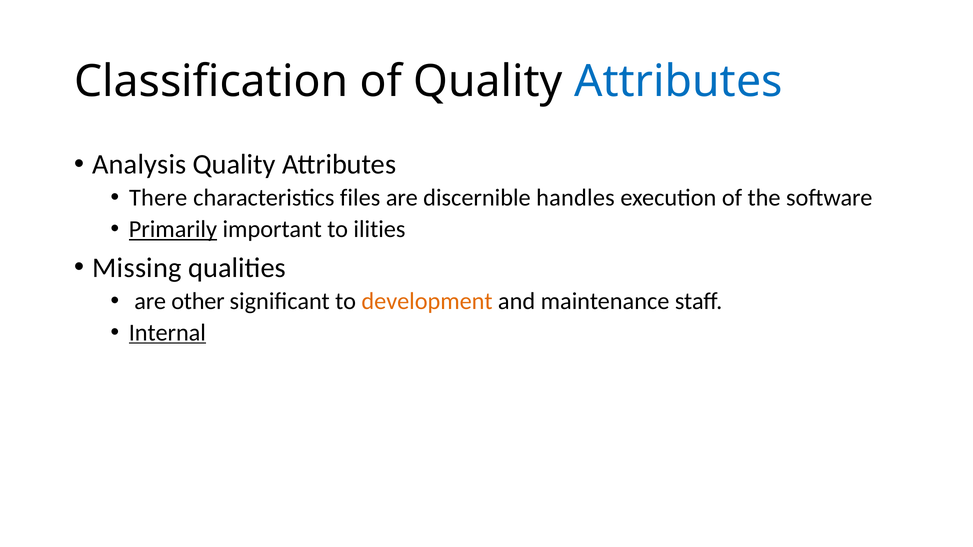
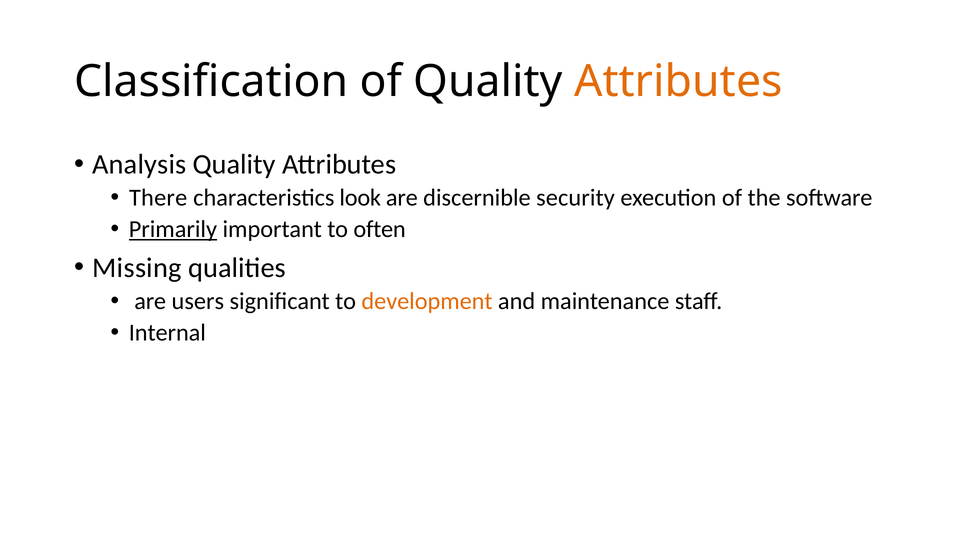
Attributes colour: blue -> orange (678, 82)
files: files -> look (360, 198)
handles: handles -> security (576, 198)
ilities: ilities -> often (380, 229)
other: other -> users (198, 301)
Internal underline: present -> none (167, 333)
